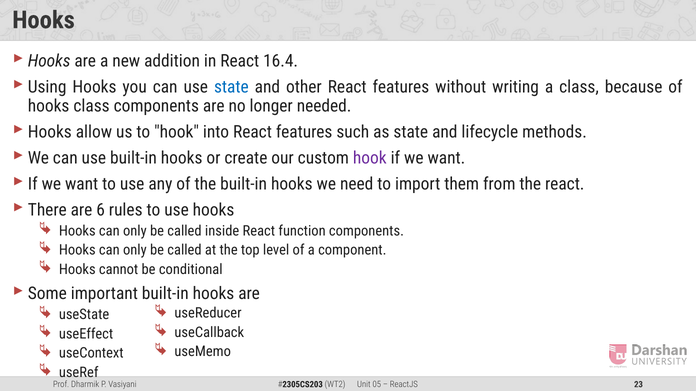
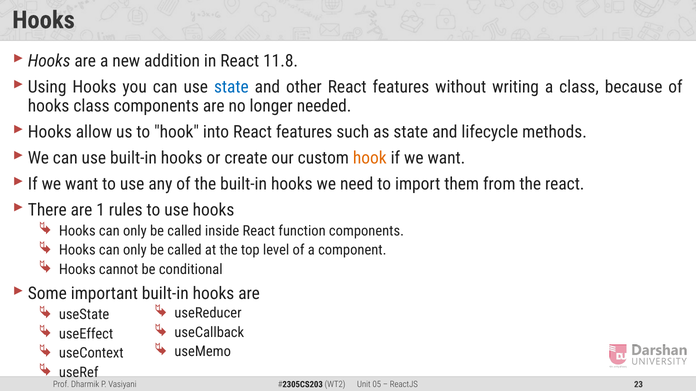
16.4: 16.4 -> 11.8 (281, 61)
hook colour: purple -> orange (370, 158)
6: 6 -> 1 (101, 210)
